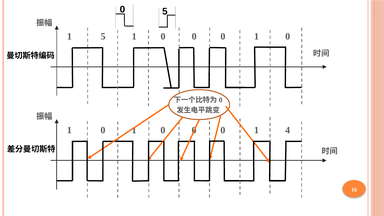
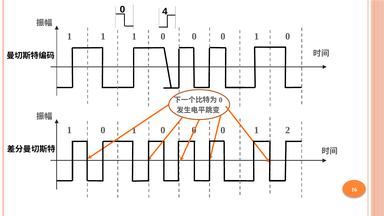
0 5: 5 -> 4 (165, 11)
5: 5 -> 1 (103, 36)
4: 4 -> 2 (288, 130)
